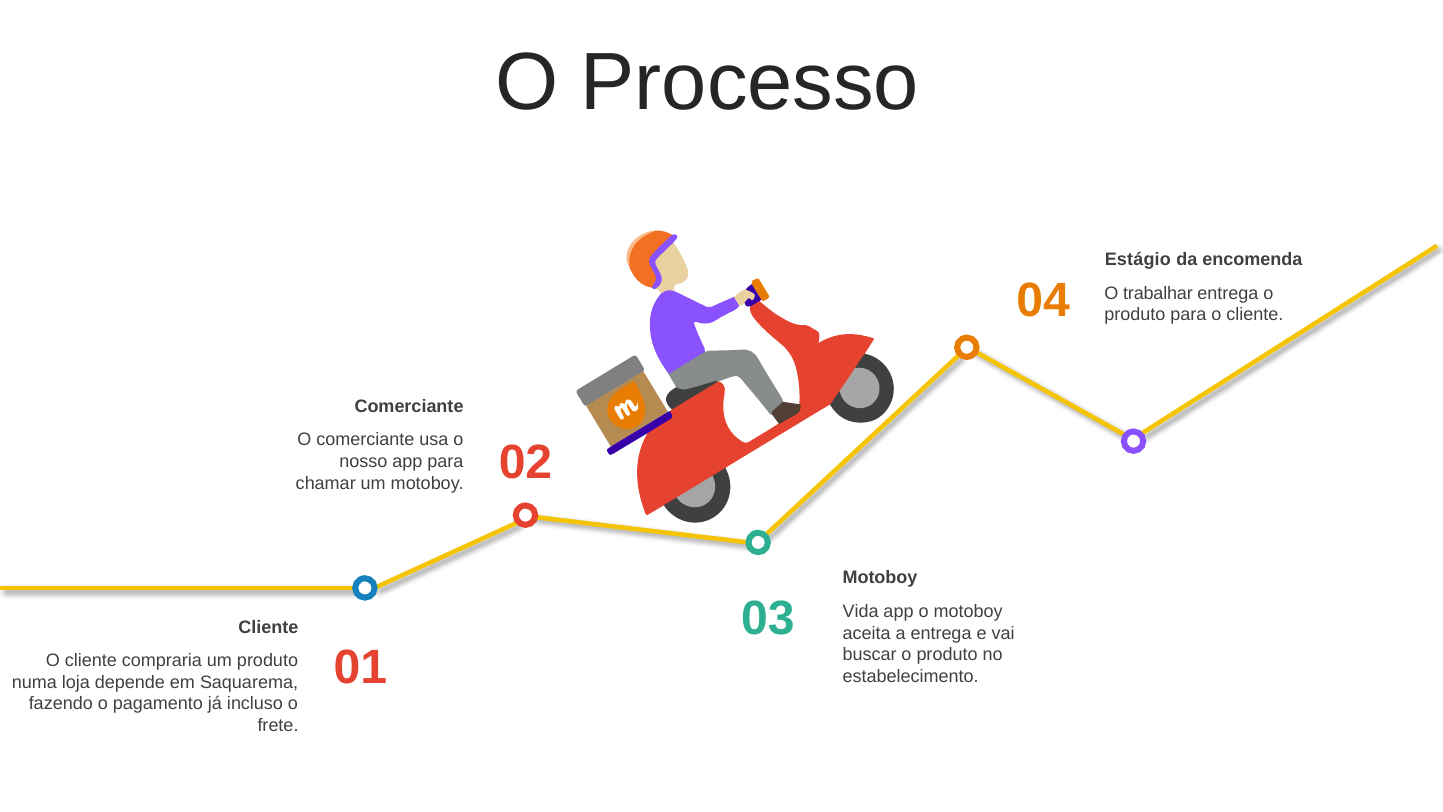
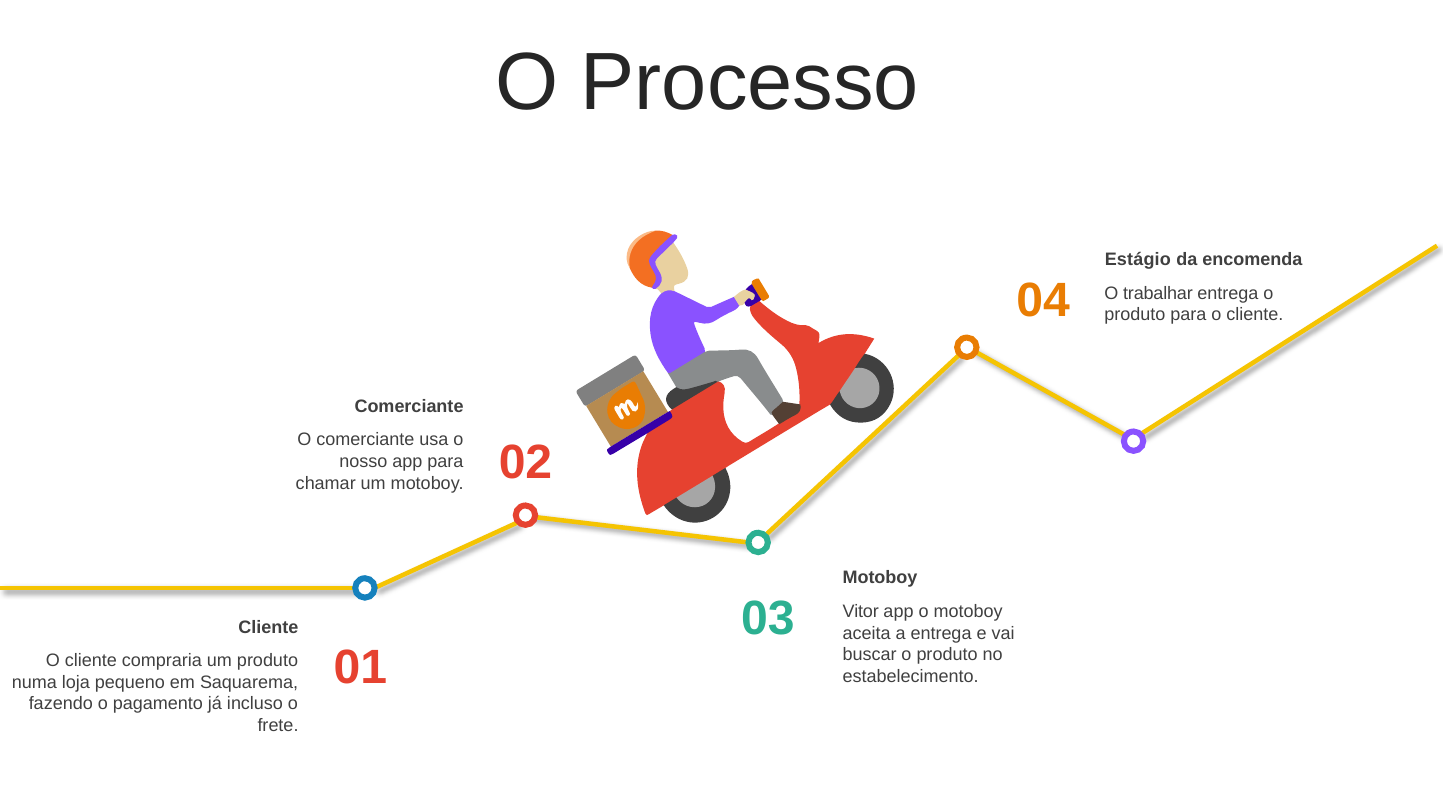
Vida: Vida -> Vitor (861, 611)
depende: depende -> pequeno (130, 682)
